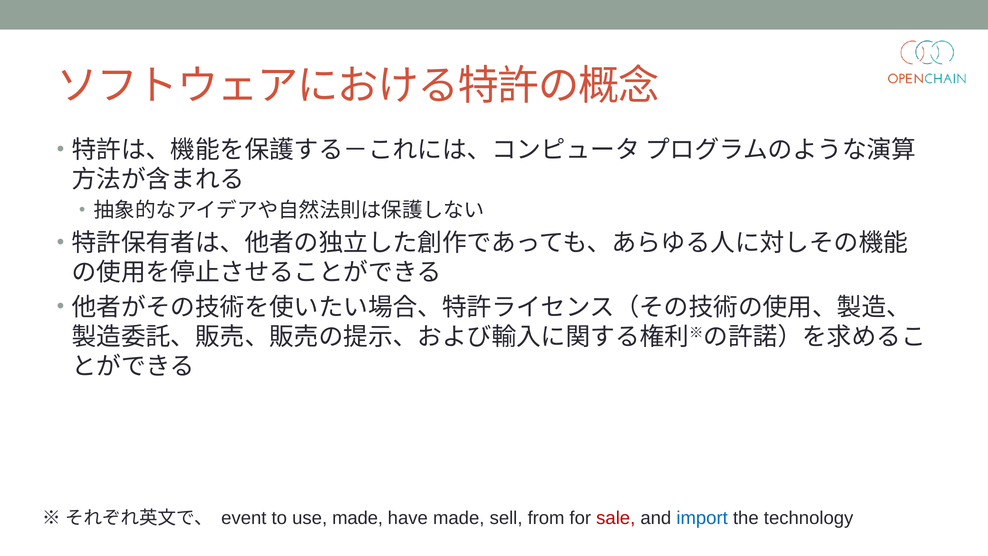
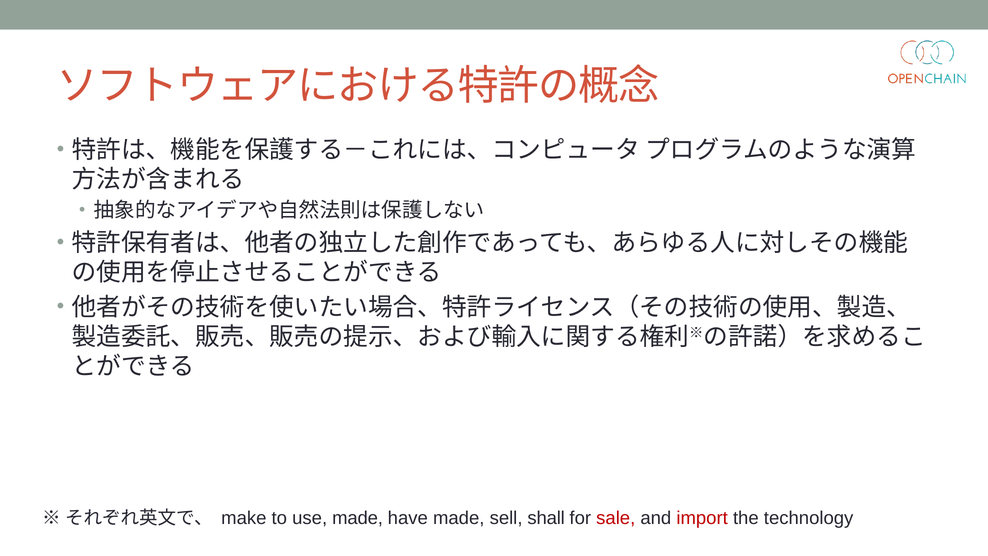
event: event -> make (244, 518)
from: from -> shall (546, 518)
import colour: blue -> red (702, 518)
